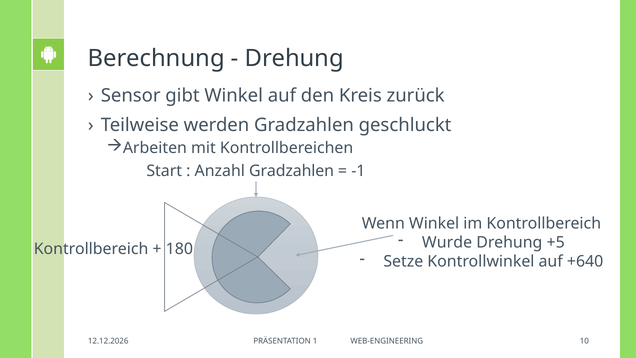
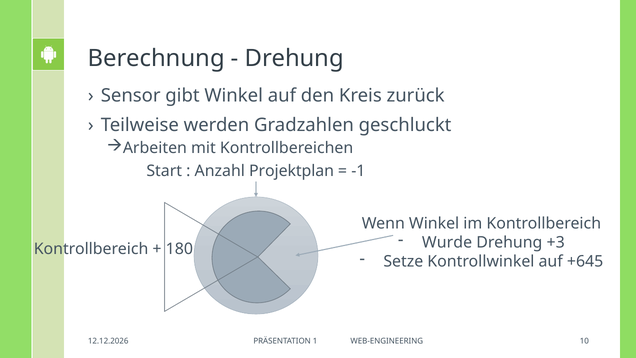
Anzahl Gradzahlen: Gradzahlen -> Projektplan (292, 171)
+5: +5 -> +3 (556, 242)
+640: +640 -> +645 (585, 261)
